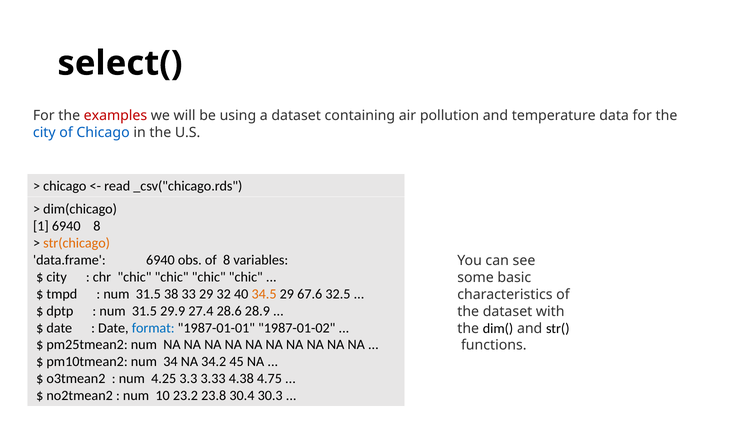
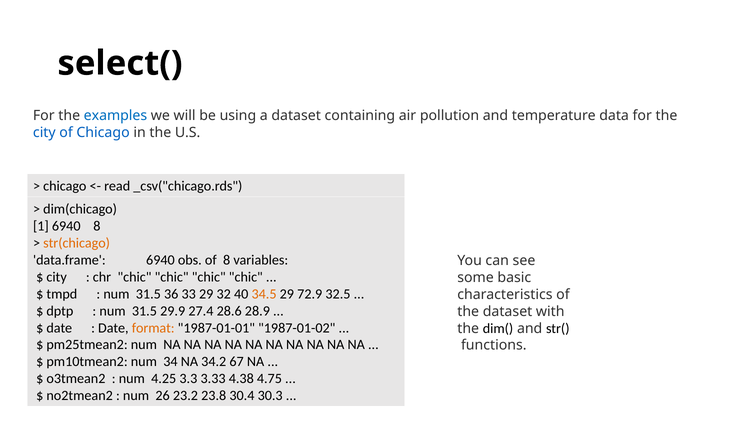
examples colour: red -> blue (115, 116)
38: 38 -> 36 (171, 294)
67.6: 67.6 -> 72.9 (310, 294)
format colour: blue -> orange (153, 328)
45: 45 -> 67 (237, 362)
10: 10 -> 26 (163, 396)
